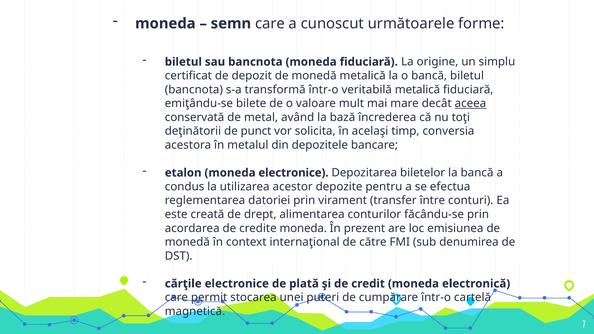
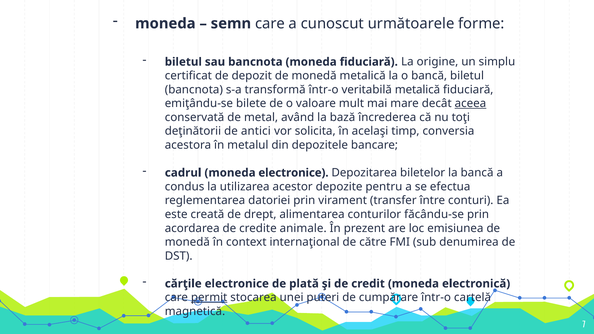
punct: punct -> antici (256, 131)
etalon: etalon -> cadrul (183, 173)
credite moneda: moneda -> animale (303, 228)
permit underline: none -> present (209, 298)
